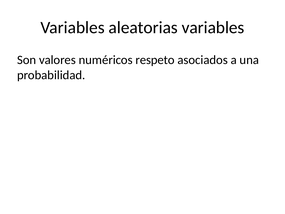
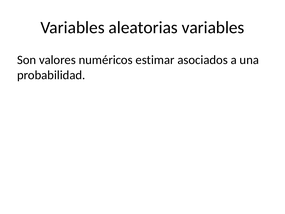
respeto: respeto -> estimar (155, 60)
